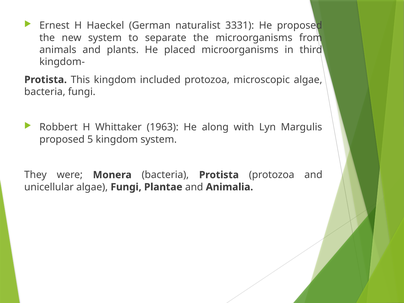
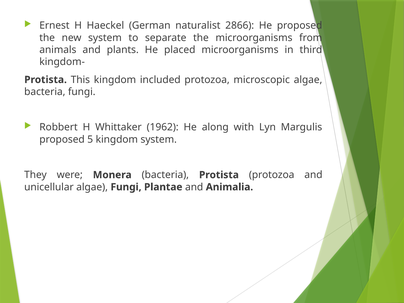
3331: 3331 -> 2866 (240, 26)
1963: 1963 -> 1962 (163, 127)
